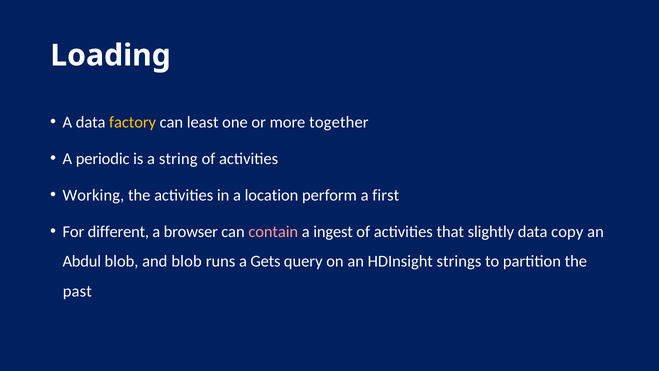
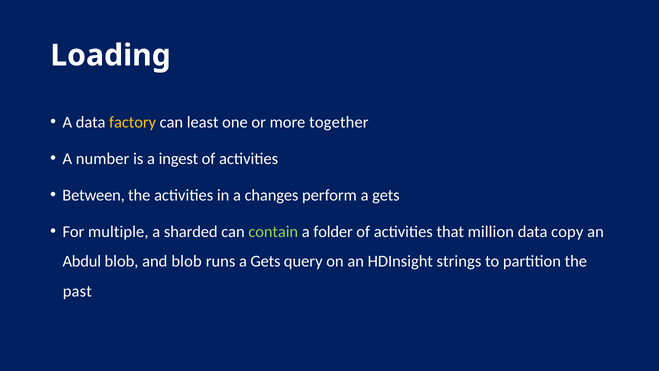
periodic: periodic -> number (103, 159)
string: string -> ingest (178, 159)
Working: Working -> Between (94, 195)
location: location -> changes (272, 195)
perform a first: first -> gets (386, 195)
different: different -> multiple (118, 232)
browser: browser -> sharded (191, 232)
contain colour: pink -> light green (273, 232)
ingest: ingest -> folder (333, 232)
slightly: slightly -> million (491, 232)
